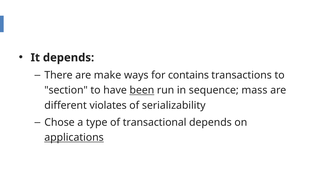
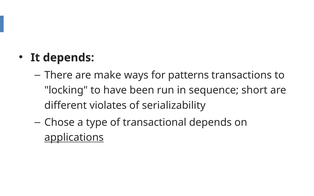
contains: contains -> patterns (188, 75)
section: section -> locking (66, 90)
been underline: present -> none (142, 90)
mass: mass -> short (254, 90)
